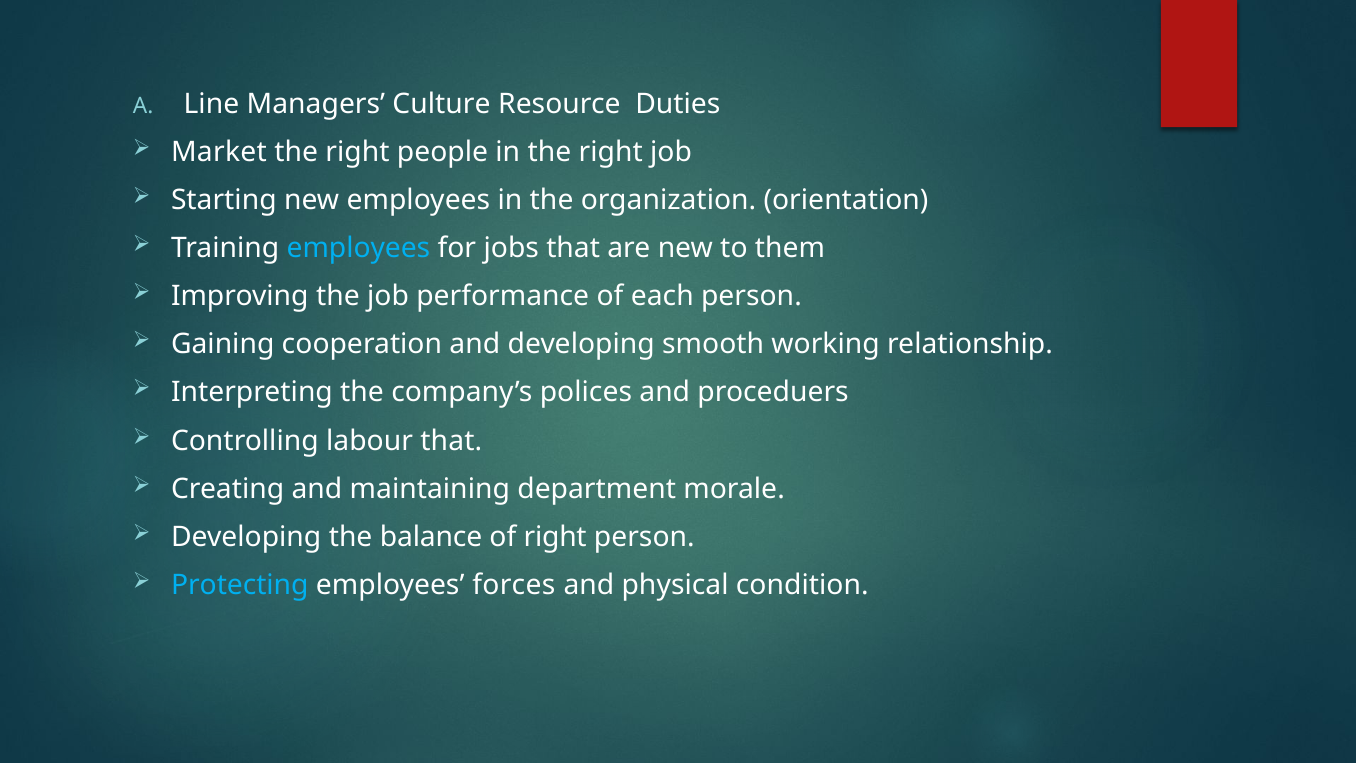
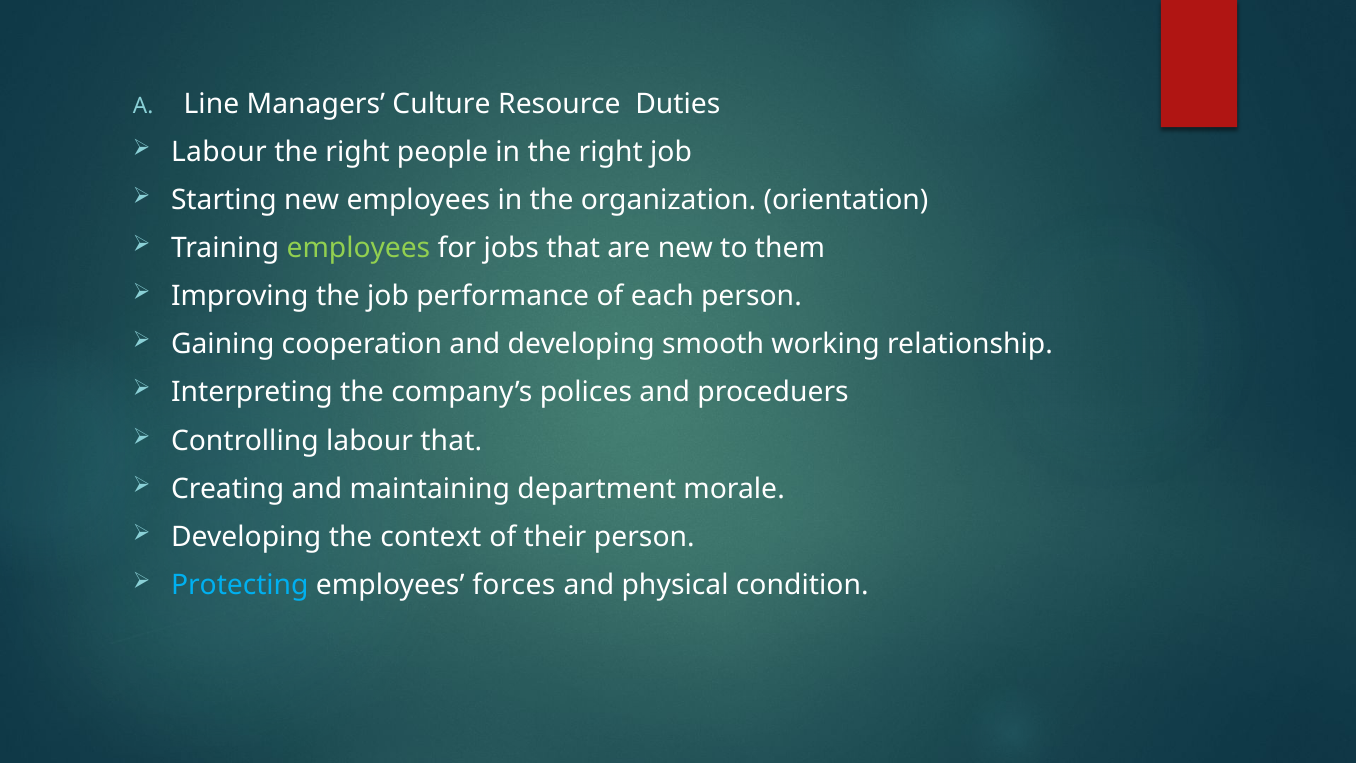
Market: Market -> Labour (219, 152)
employees colour: light blue -> light green (358, 248)
balance: balance -> context (431, 537)
of right: right -> their (555, 537)
